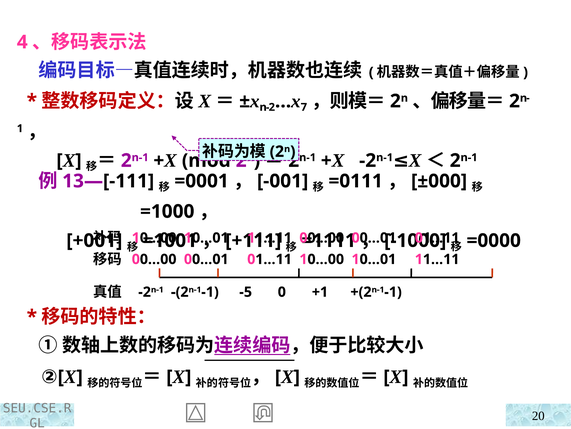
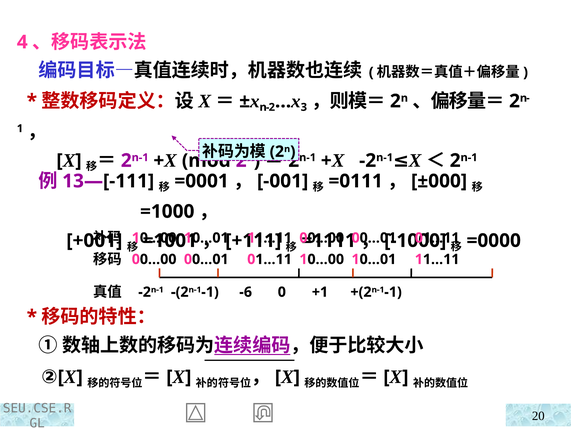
7: 7 -> 3 (304, 107)
-5: -5 -> -6 (246, 292)
